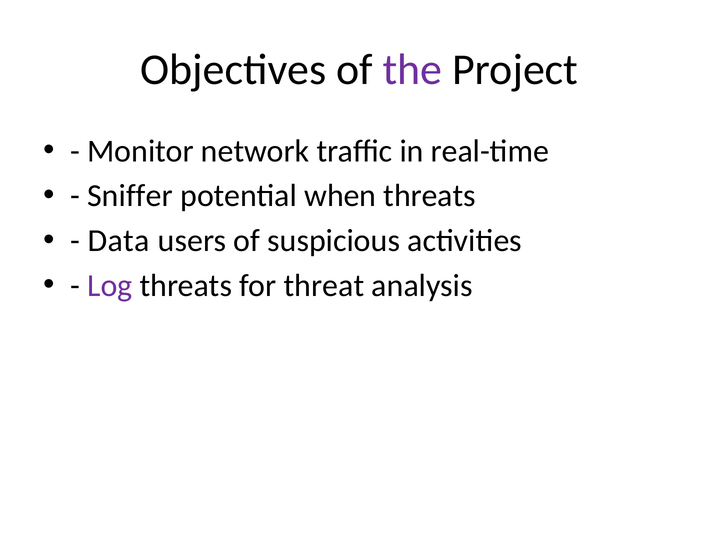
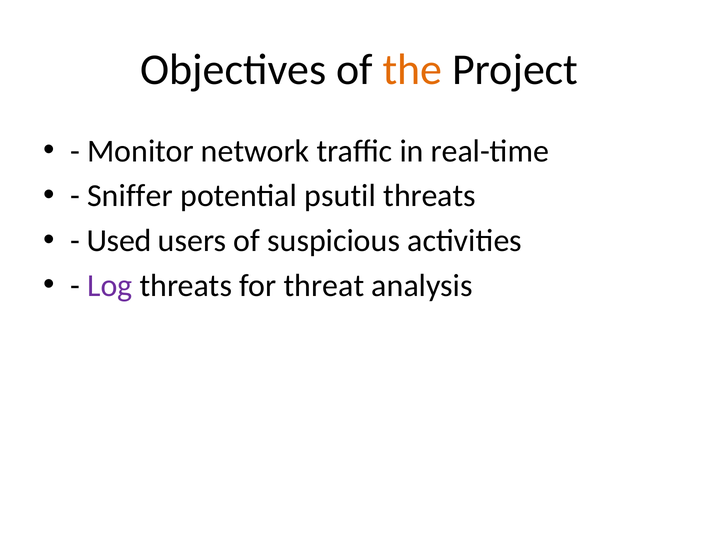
the colour: purple -> orange (412, 70)
when: when -> psutil (340, 196)
Data: Data -> Used (119, 240)
